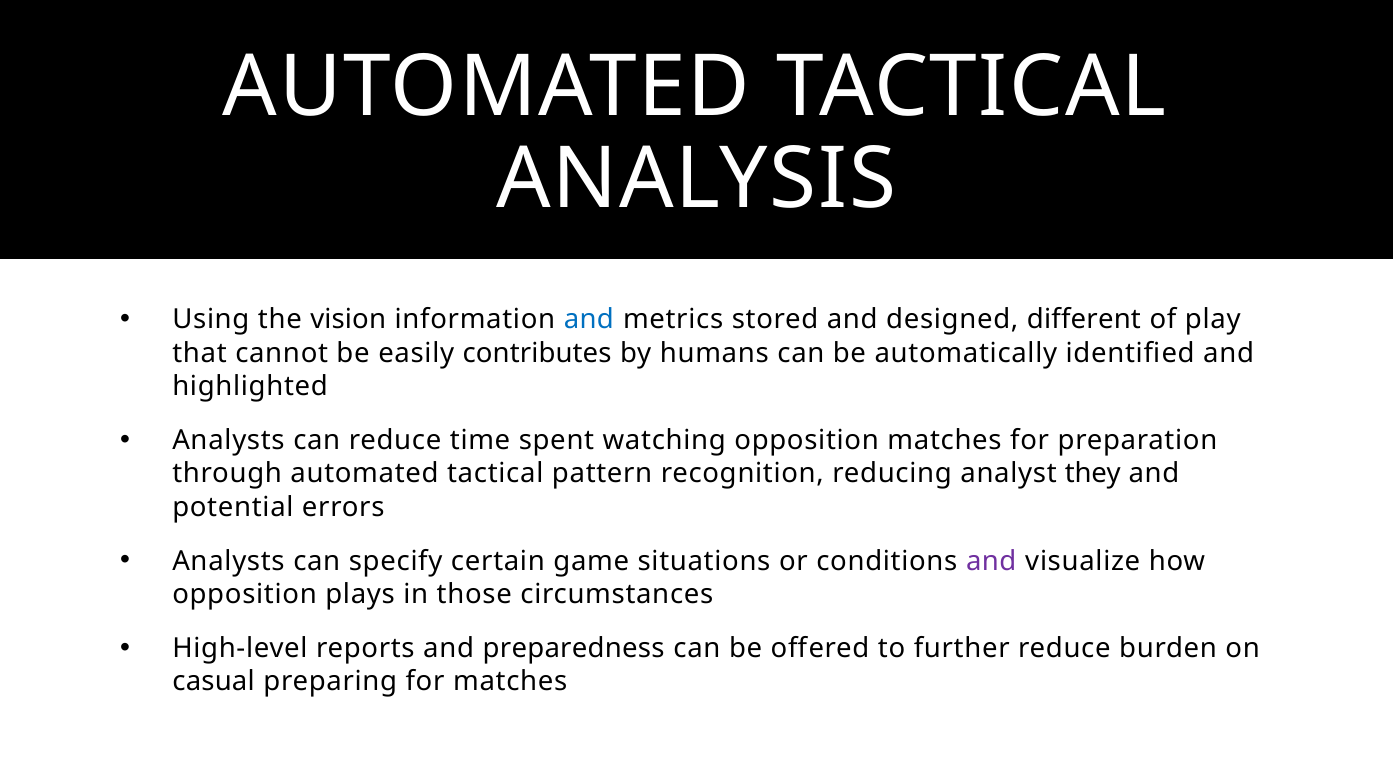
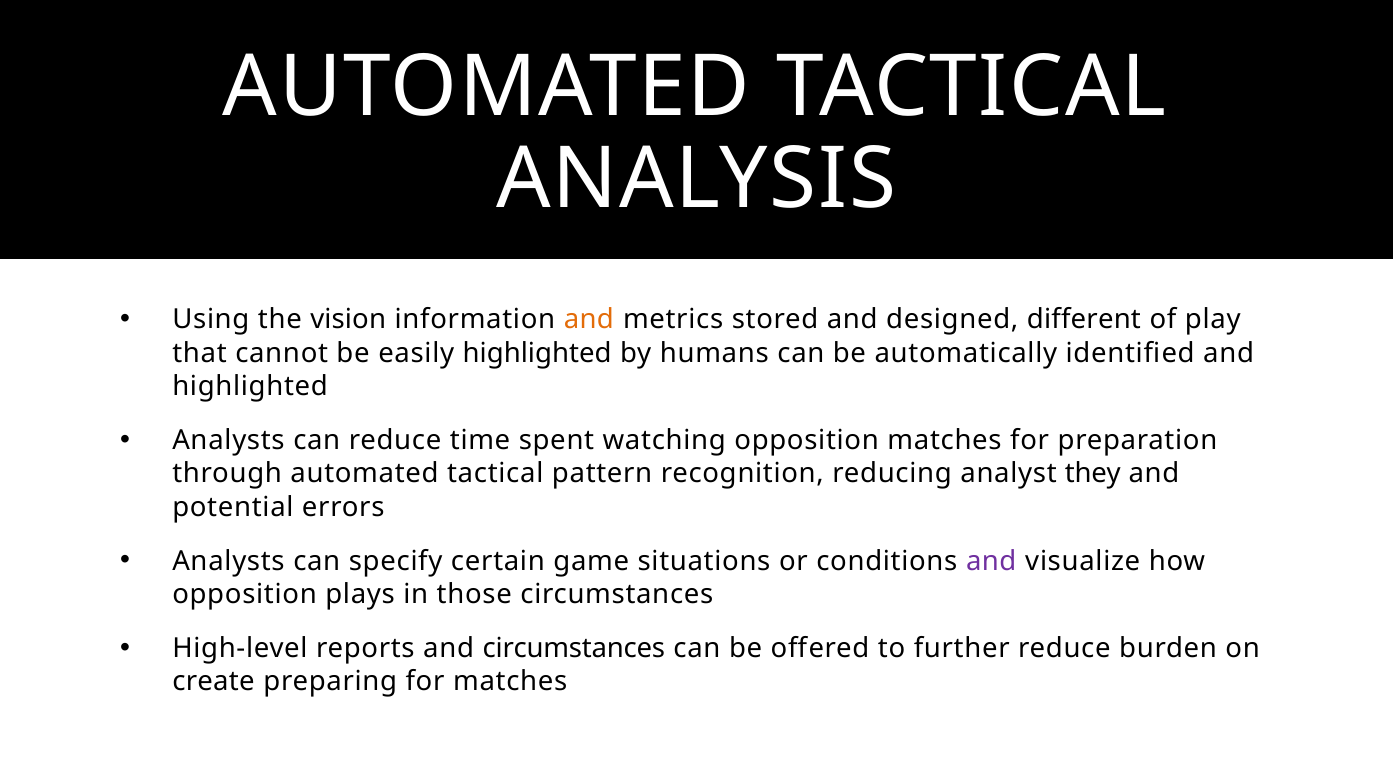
and colour: blue -> orange (589, 320)
easily contributes: contributes -> highlighted (537, 353)
and preparedness: preparedness -> circumstances (574, 648)
casual: casual -> create (214, 681)
